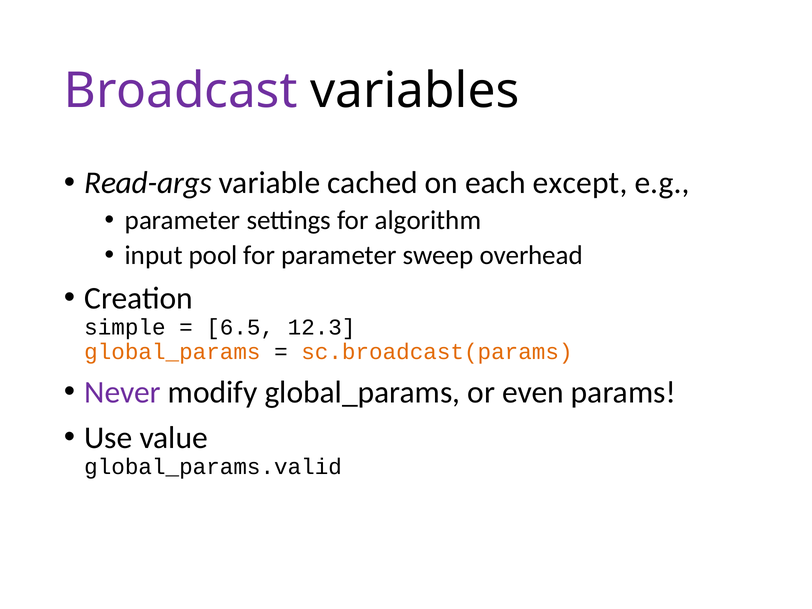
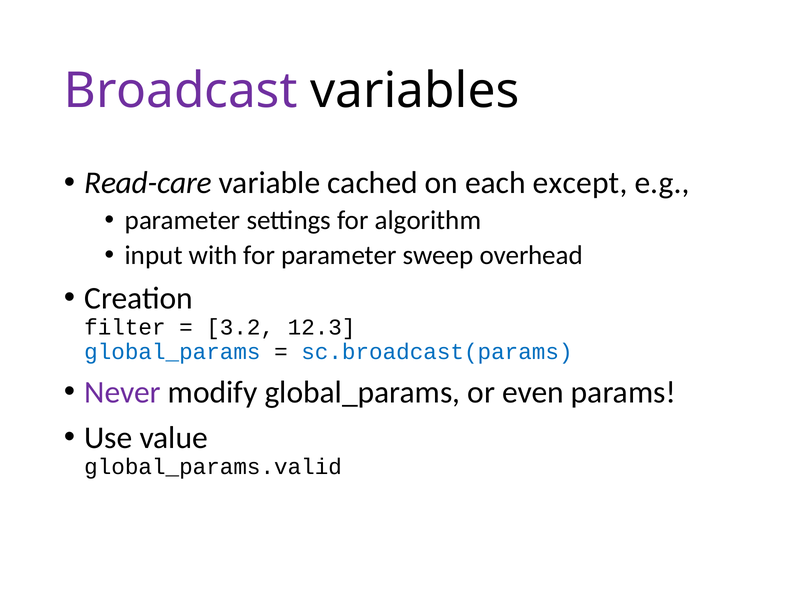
Read-args: Read-args -> Read-care (148, 183)
pool: pool -> with (213, 255)
simple: simple -> filter (125, 327)
6.5: 6.5 -> 3.2 (240, 327)
global_params colour: orange -> blue (172, 352)
sc.broadcast(params colour: orange -> blue (437, 352)
